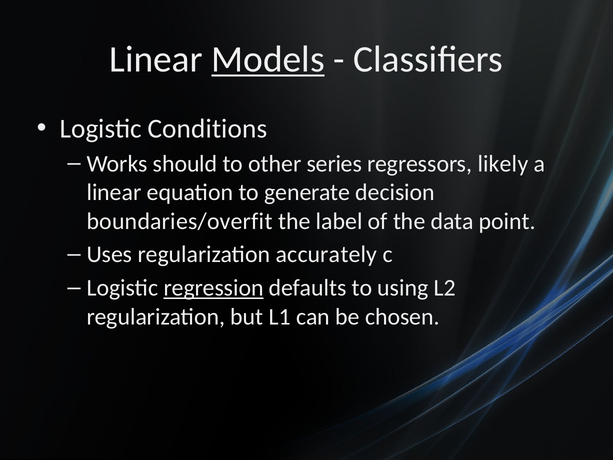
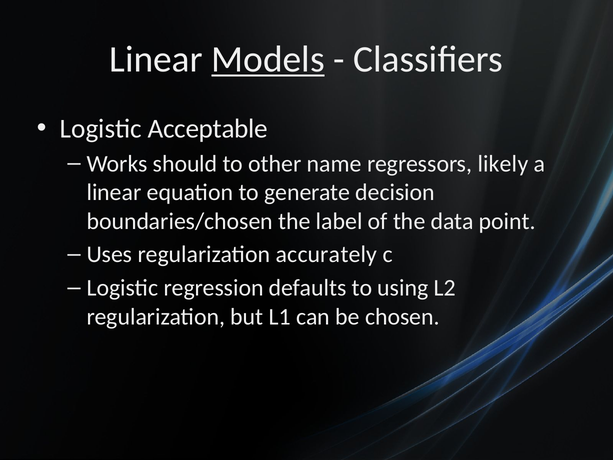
Conditions: Conditions -> Acceptable (208, 129)
series: series -> name (334, 164)
boundaries/overfit: boundaries/overfit -> boundaries/chosen (180, 221)
regression underline: present -> none (214, 288)
